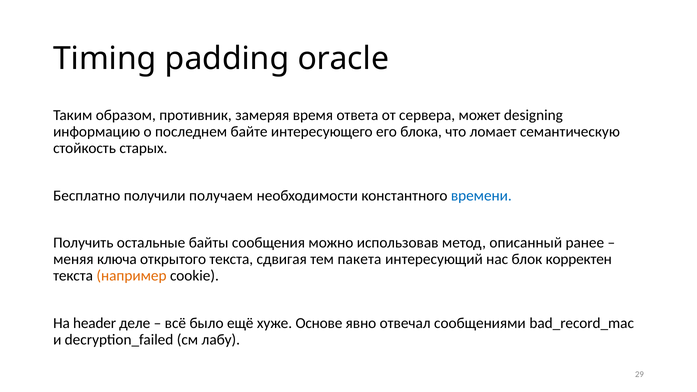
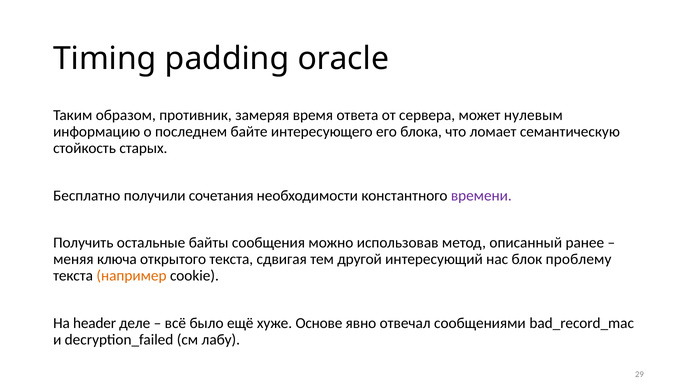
designing: designing -> нулевым (533, 115)
получаем: получаем -> сочетания (221, 196)
времени colour: blue -> purple (481, 196)
пакета: пакета -> другой (360, 259)
корректен: корректен -> проблему (579, 259)
